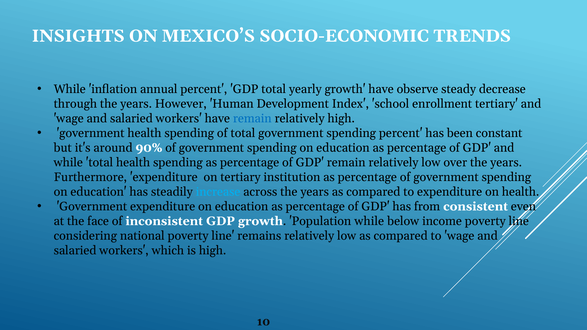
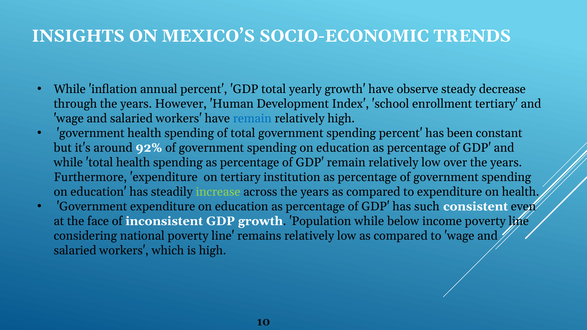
90%: 90% -> 92% (149, 148)
increase colour: light blue -> light green (218, 192)
from: from -> such (427, 206)
